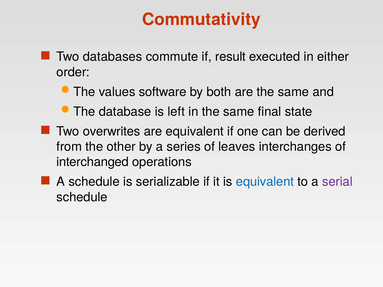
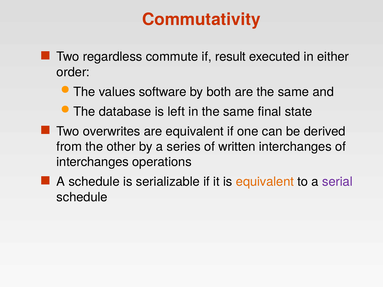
databases: databases -> regardless (113, 57)
leaves: leaves -> written (237, 147)
interchanged: interchanged -> interchanges (93, 162)
equivalent colour: blue -> orange (265, 182)
